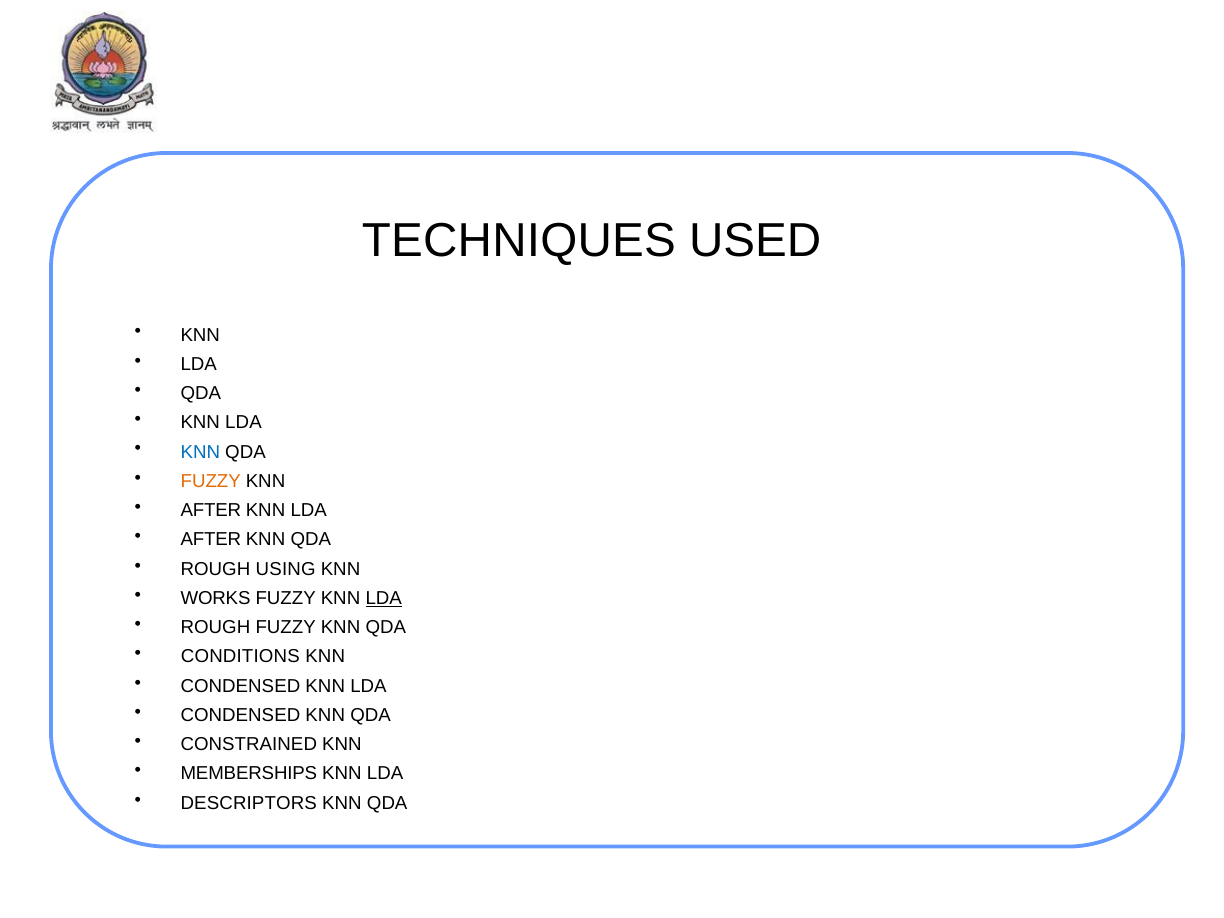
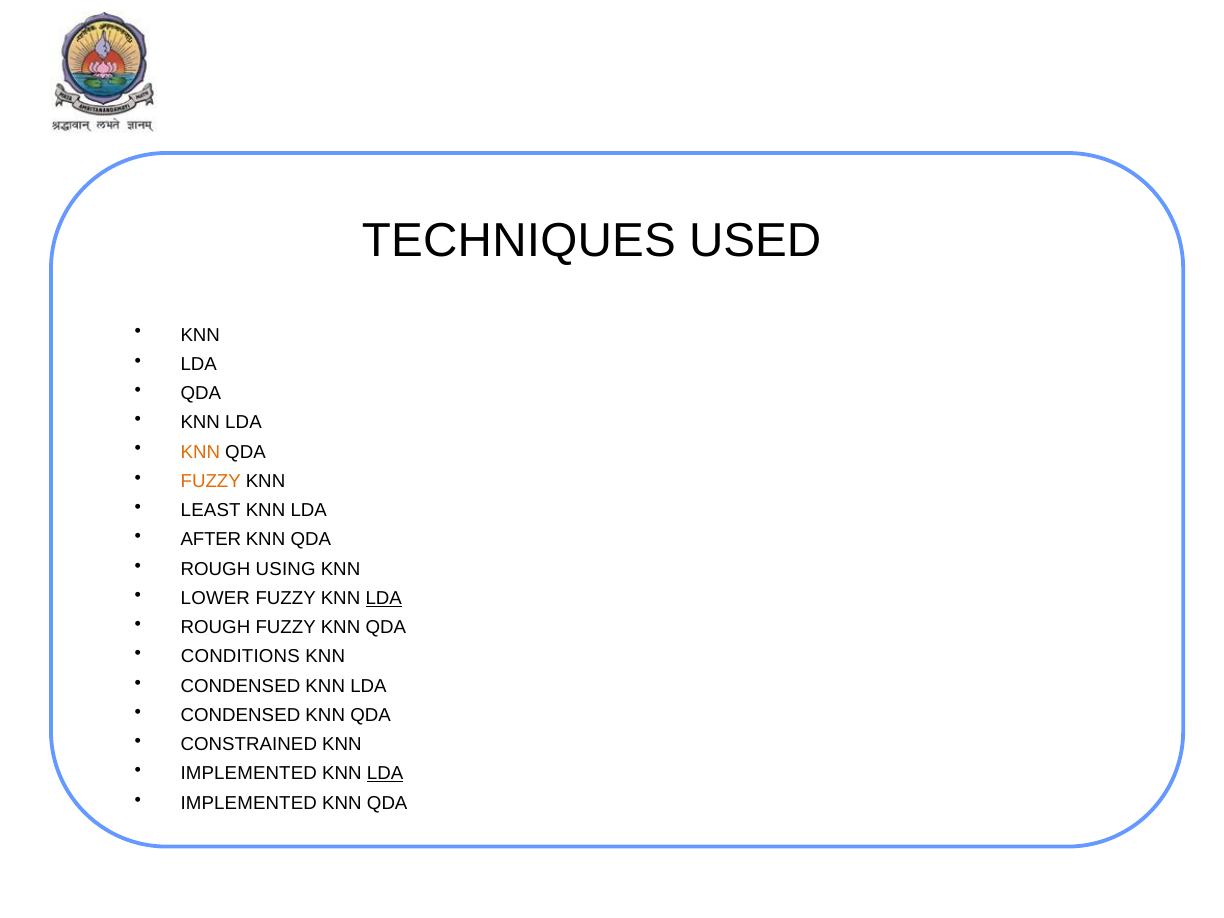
KNN colour: blue -> orange (200, 452)
AFTER: AFTER -> LEAST (211, 510)
WORKS: WORKS -> LOWER (215, 598)
MEMBERSHIPS: MEMBERSHIPS -> IMPLEMENTED (249, 774)
LDA underline: none -> present (385, 774)
DESCRIPTORS: DESCRIPTORS -> IMPLEMENTED (249, 803)
